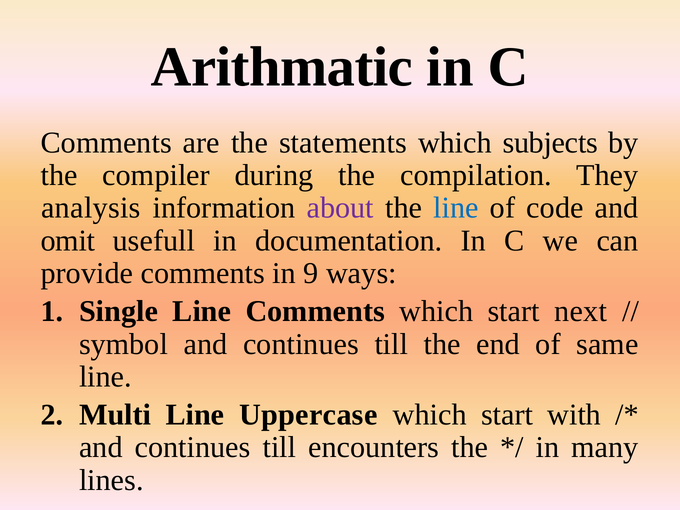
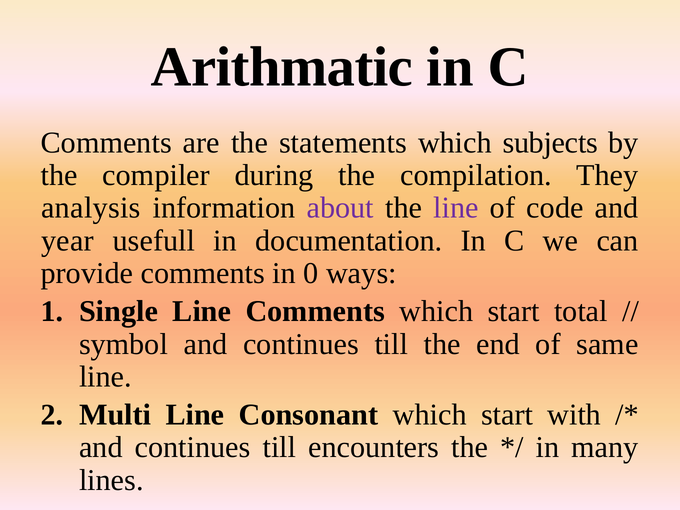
line colour: blue -> purple (456, 208)
omit: omit -> year (67, 241)
9: 9 -> 0 (311, 273)
next: next -> total (581, 311)
Uppercase: Uppercase -> Consonant (308, 415)
